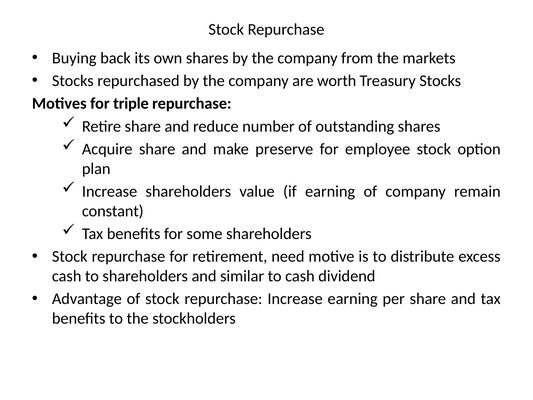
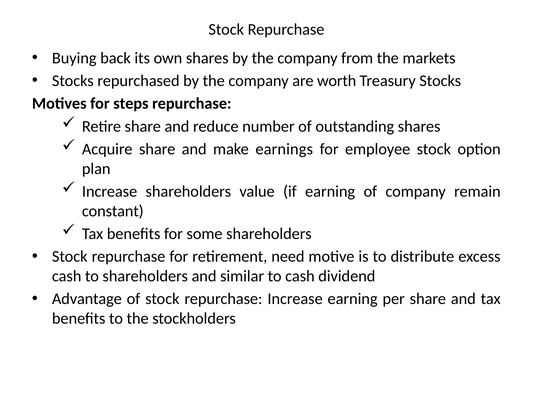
triple: triple -> steps (131, 104)
preserve: preserve -> earnings (284, 149)
